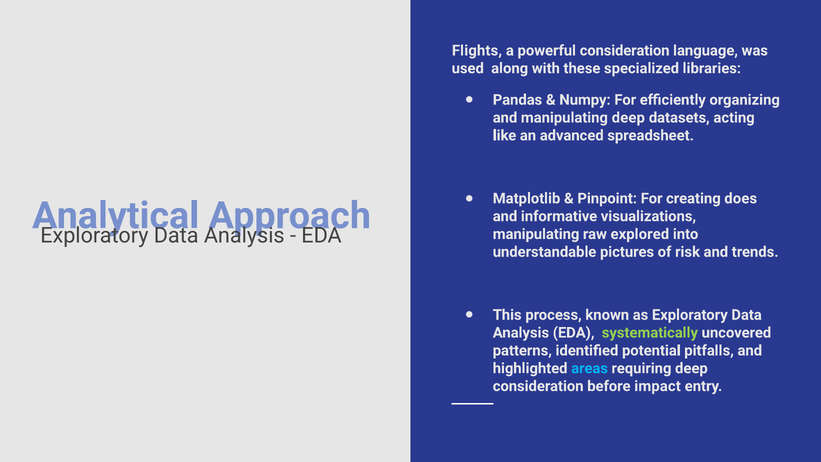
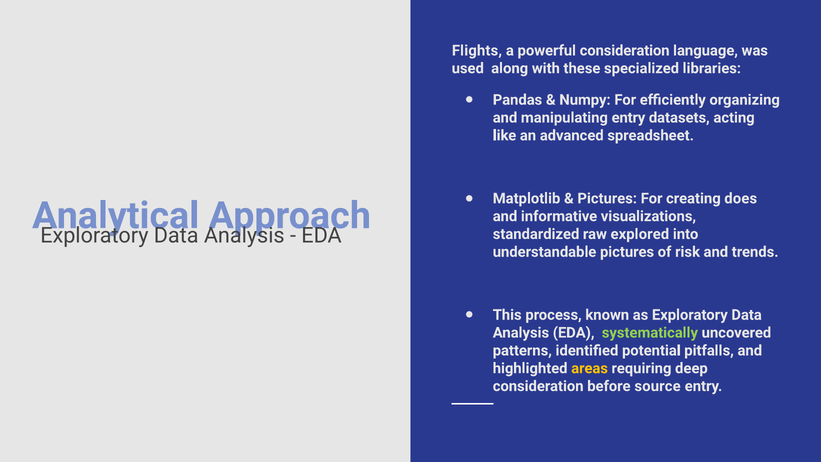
manipulating deep: deep -> entry (628, 118)
Pinpoint: Pinpoint -> Pictures (607, 198)
manipulating: manipulating -> standardized (536, 234)
areas colour: light blue -> yellow (590, 368)
impact: impact -> source (658, 386)
